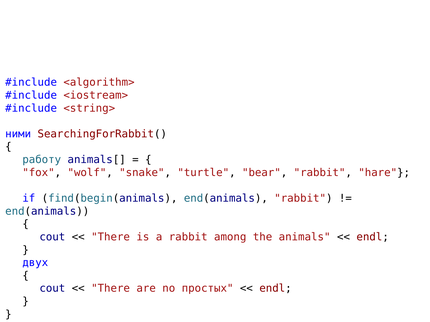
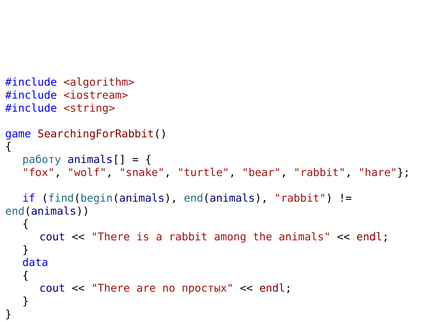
ними: ними -> game (18, 134)
двух: двух -> data (35, 263)
